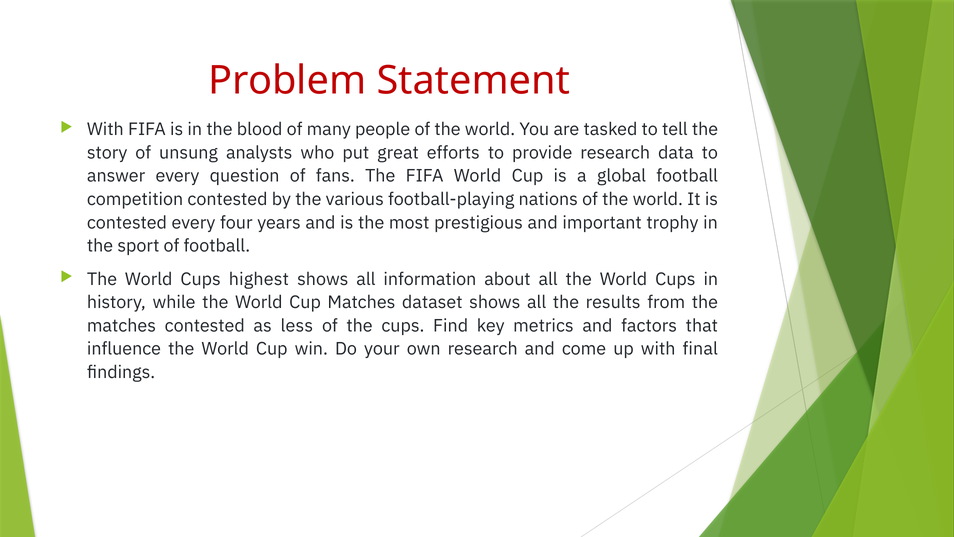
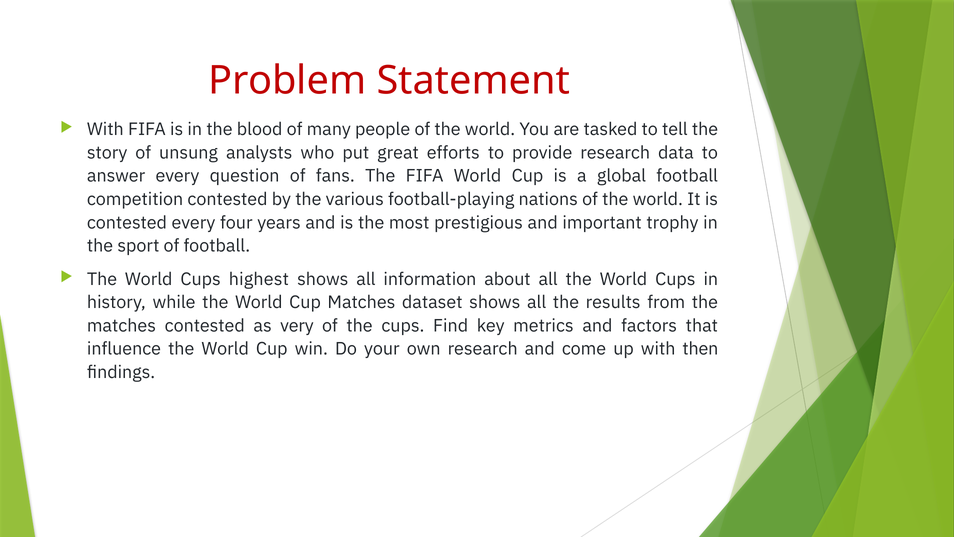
less: less -> very (297, 325)
final: final -> then (700, 349)
